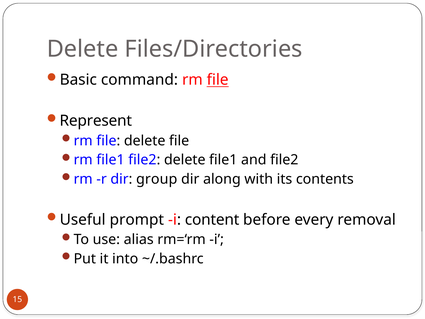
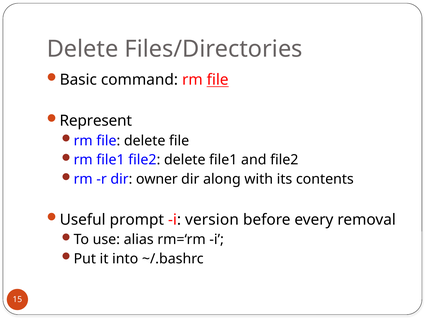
group: group -> owner (157, 179)
content: content -> version (212, 219)
